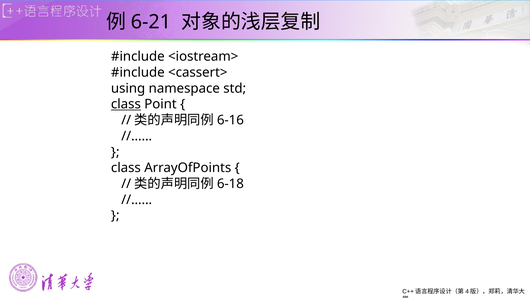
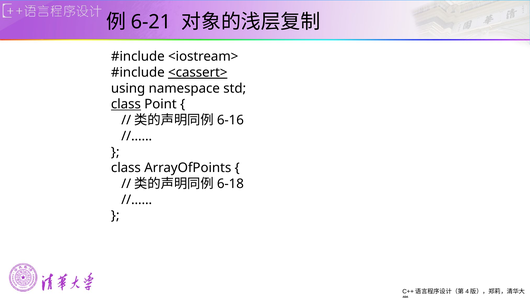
<cassert> underline: none -> present (198, 72)
